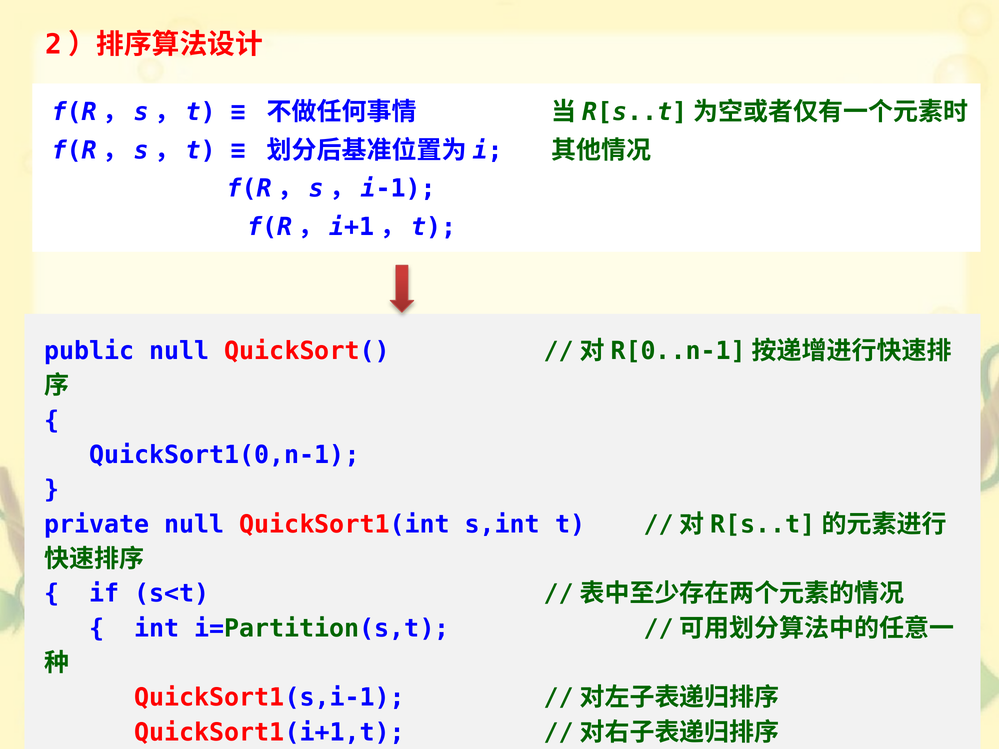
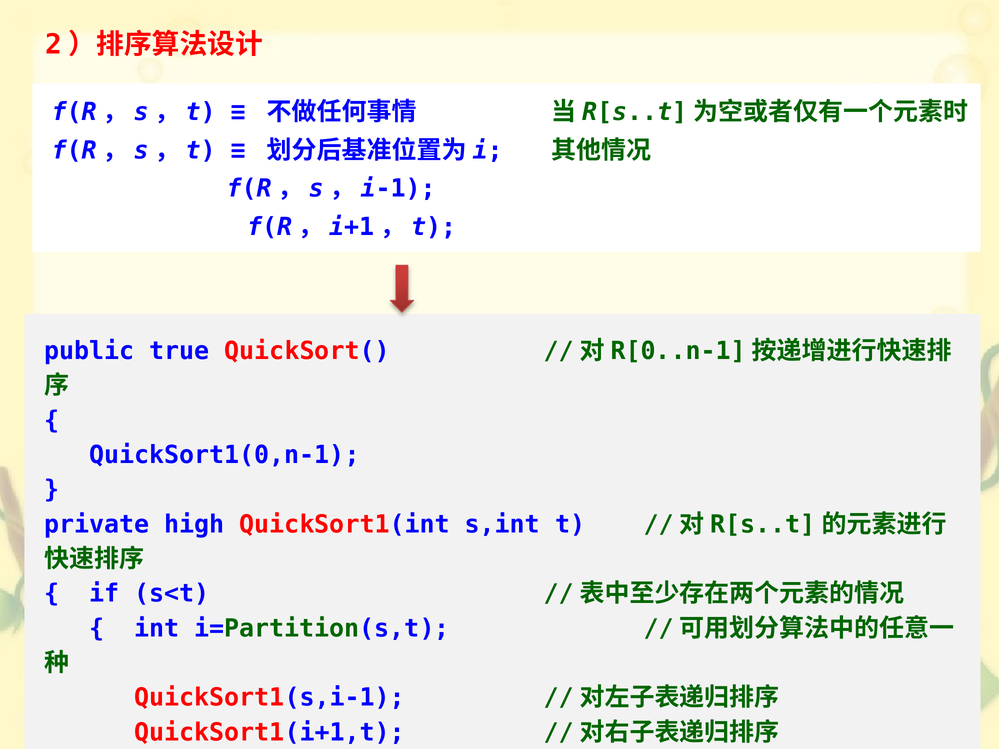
public null: null -> true (179, 351)
private null: null -> high (194, 524)
